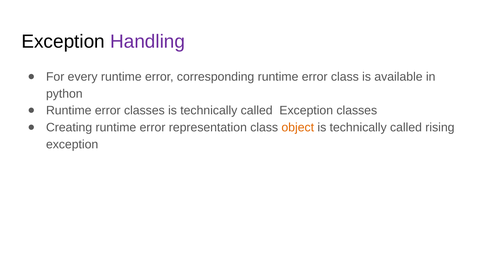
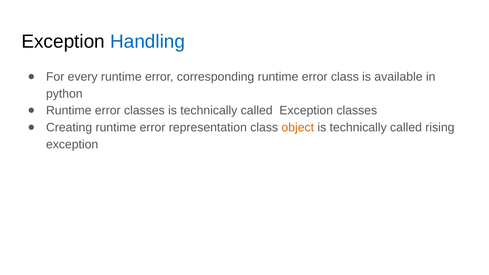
Handling colour: purple -> blue (148, 41)
